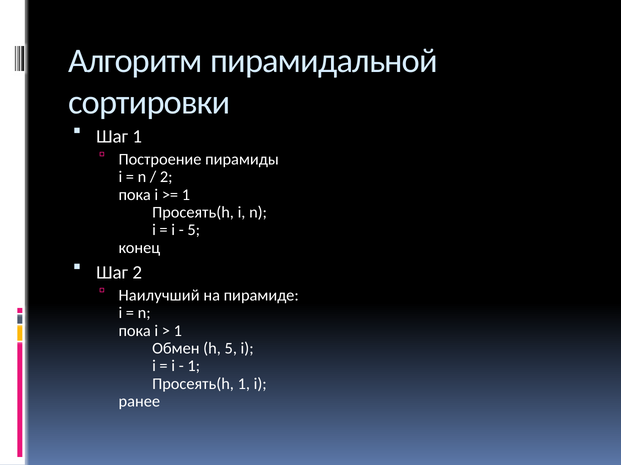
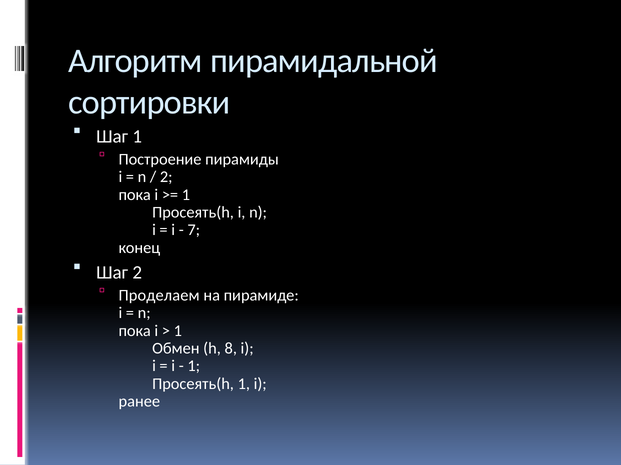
5: 5 -> 7 (194, 230)
Наилучший: Наилучший -> Проделаем (159, 296)
h 5: 5 -> 8 (231, 349)
